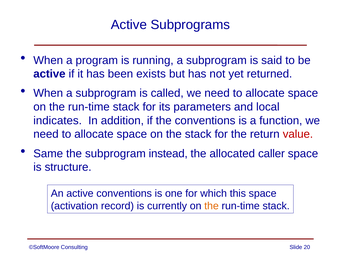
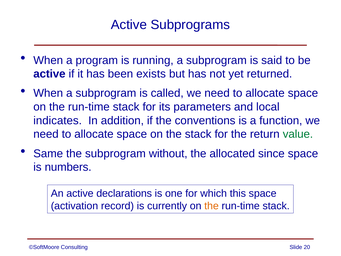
value colour: red -> green (298, 134)
instead: instead -> without (168, 153)
caller: caller -> since (271, 153)
structure: structure -> numbers (68, 167)
active conventions: conventions -> declarations (124, 193)
